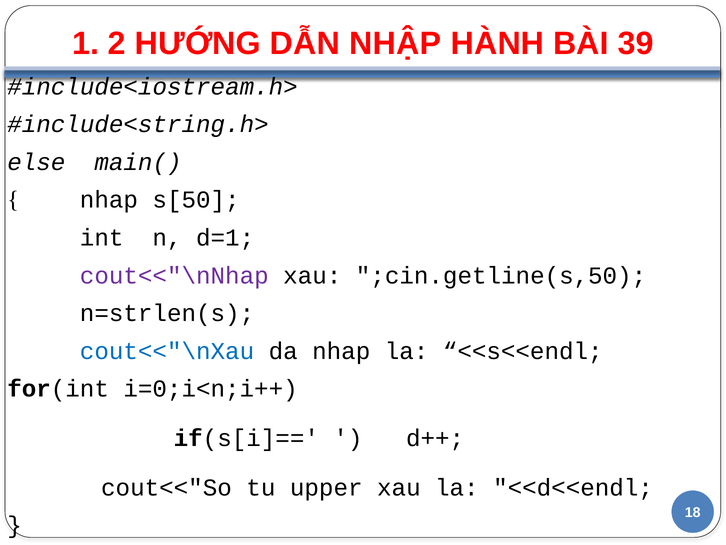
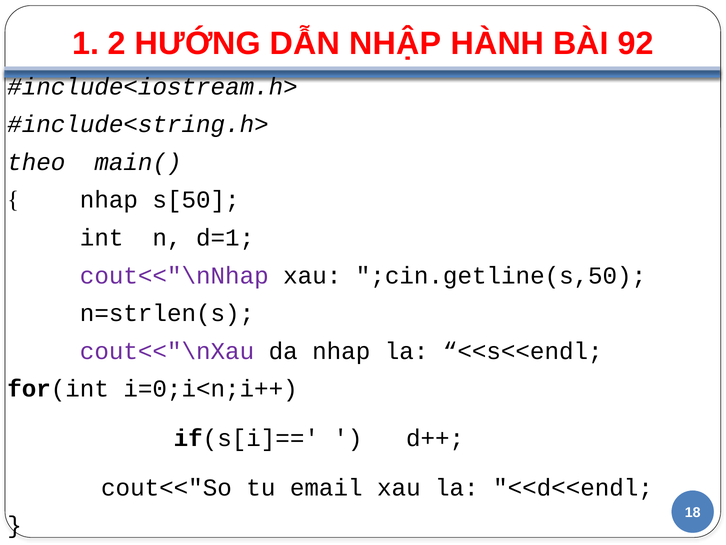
39: 39 -> 92 (636, 44)
else: else -> theo (36, 162)
cout<<"\nXau colour: blue -> purple (167, 351)
upper: upper -> email (326, 487)
